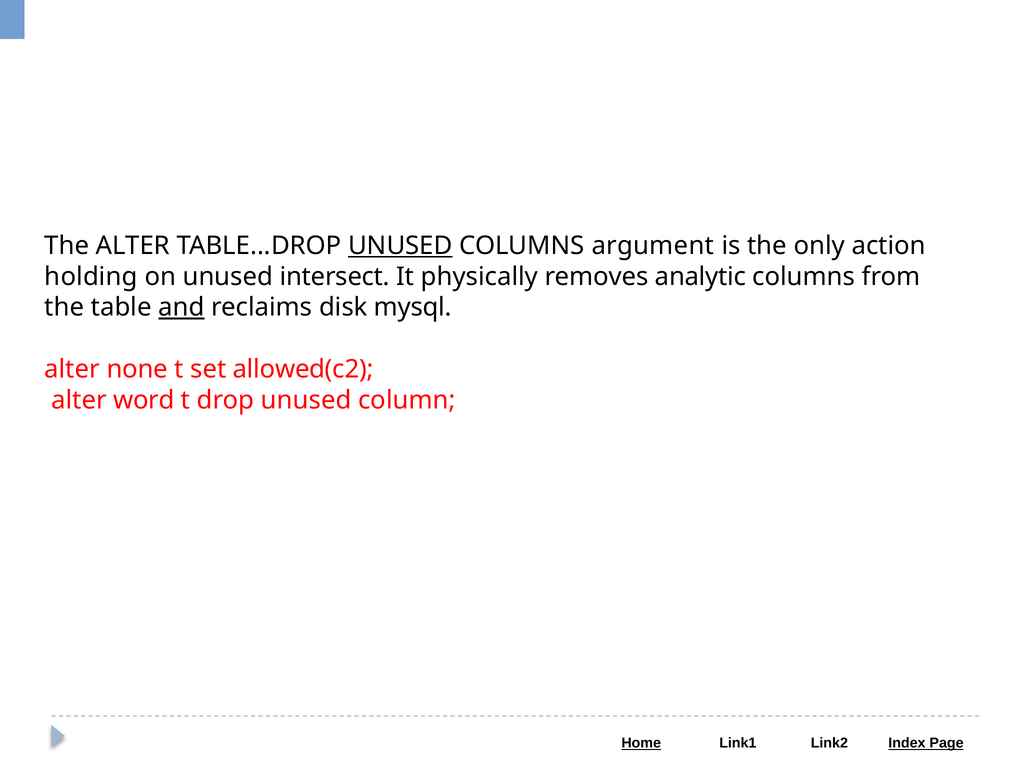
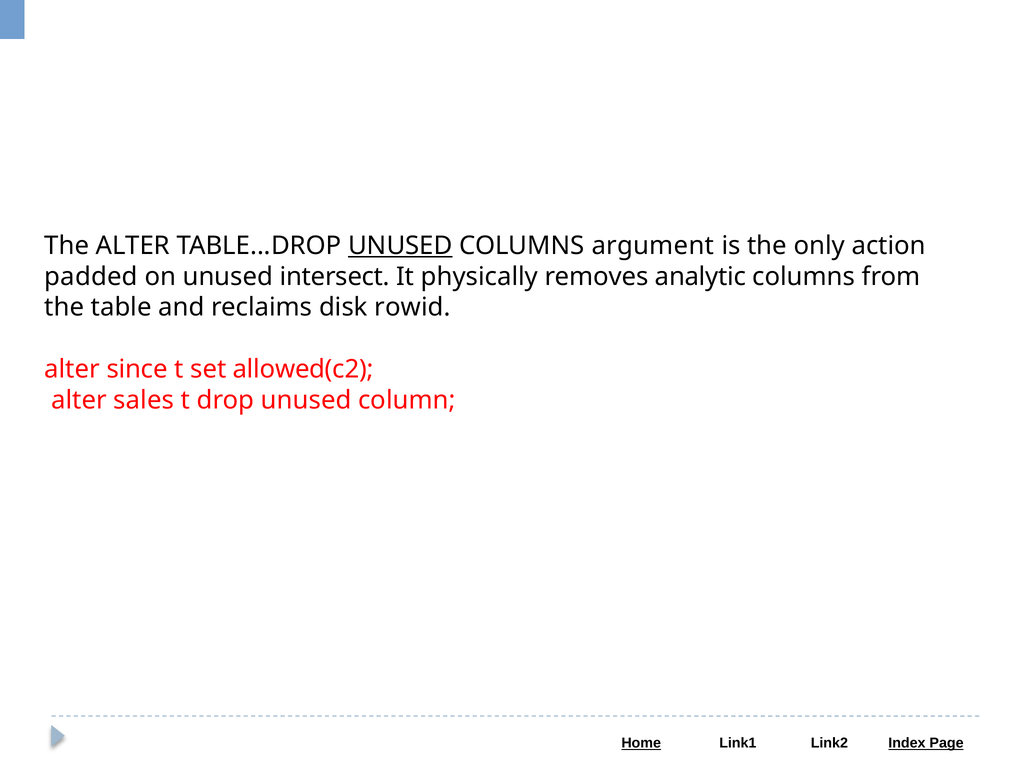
holding: holding -> padded (91, 277)
and underline: present -> none (181, 308)
mysql: mysql -> rowid (413, 308)
none: none -> since (137, 369)
word: word -> sales (144, 400)
